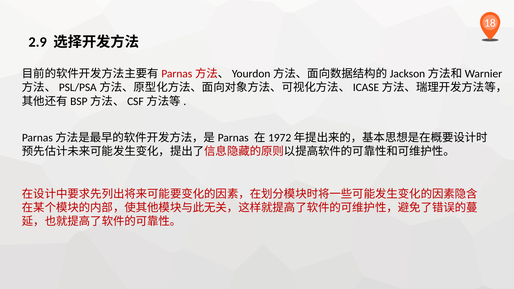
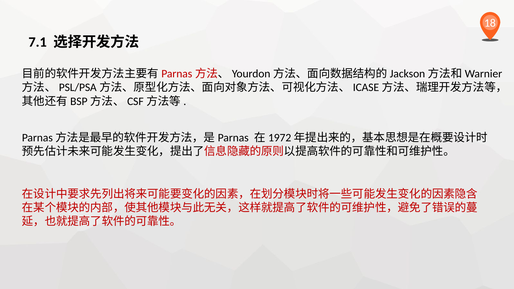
2.9: 2.9 -> 7.1 (38, 42)
